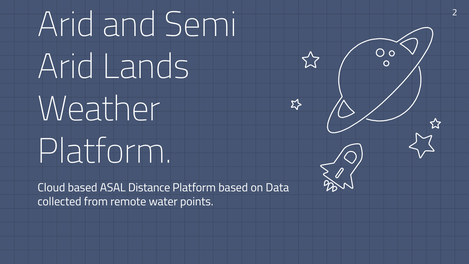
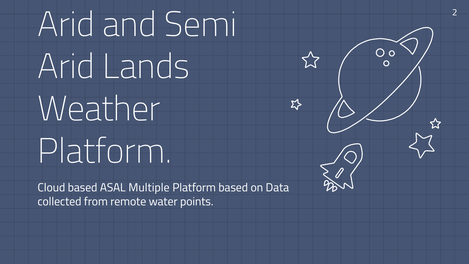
Distance: Distance -> Multiple (149, 188)
